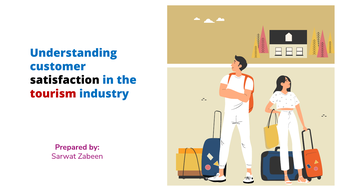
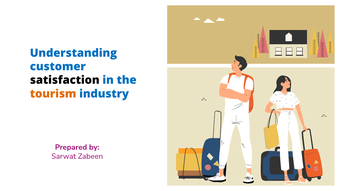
tourism colour: red -> orange (53, 94)
